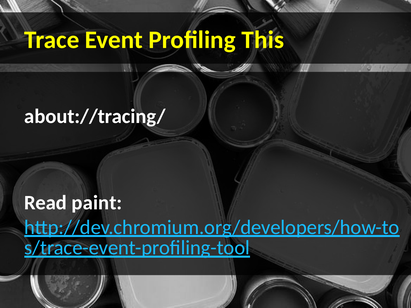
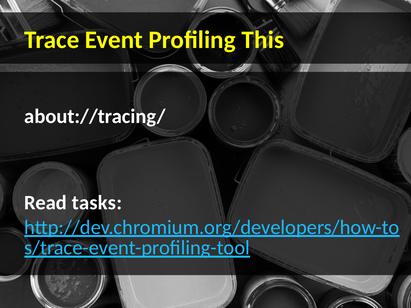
paint: paint -> tasks (97, 203)
